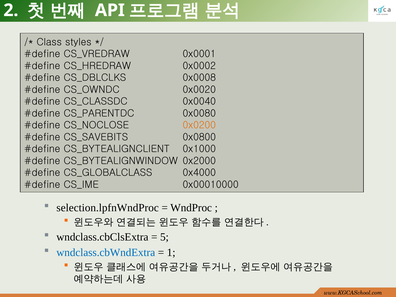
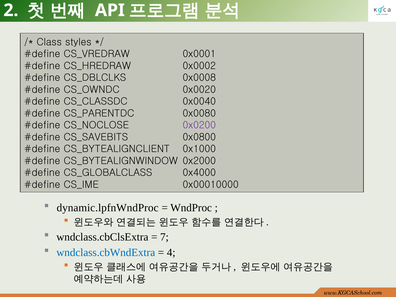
0x0200 colour: orange -> purple (199, 125)
selection.lpfnWndProc: selection.lpfnWndProc -> dynamic.lpfnWndProc (108, 208)
5: 5 -> 7 (164, 237)
1: 1 -> 4 (171, 252)
